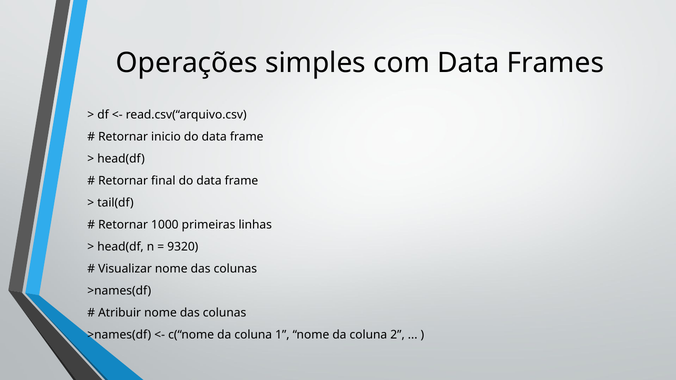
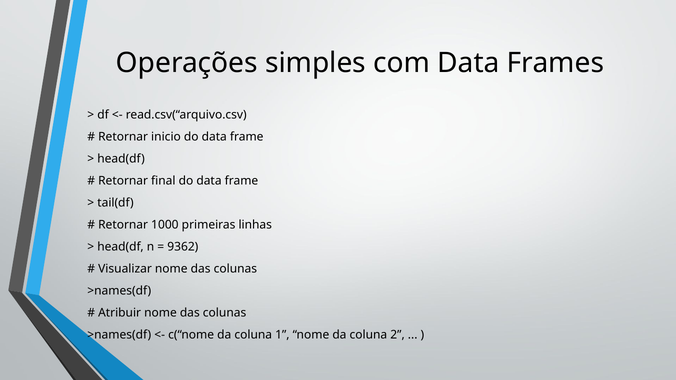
9320: 9320 -> 9362 (183, 247)
